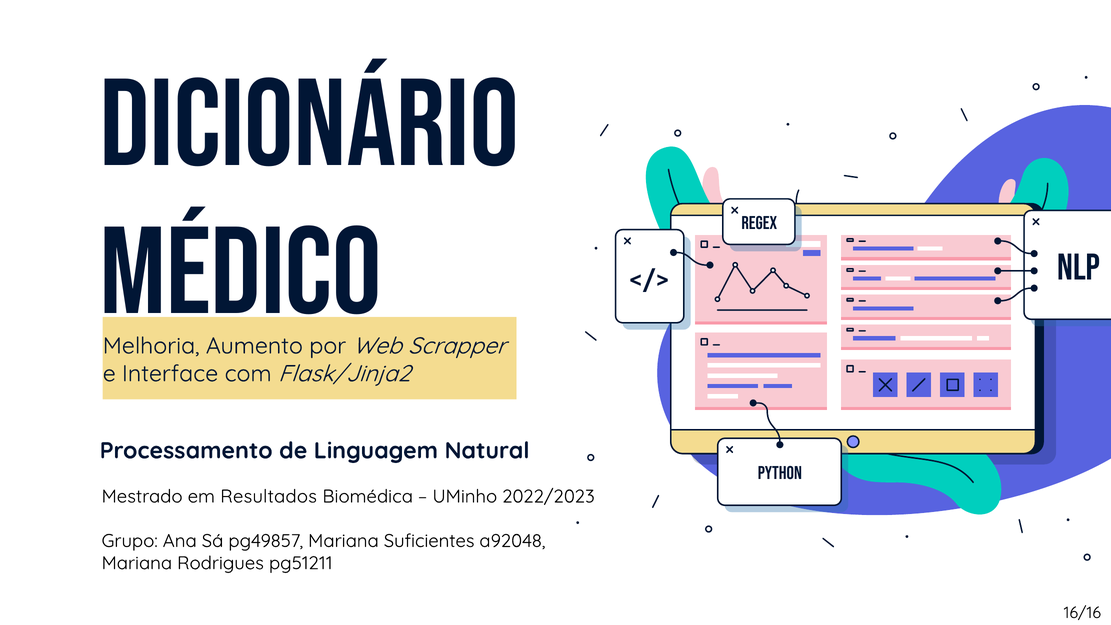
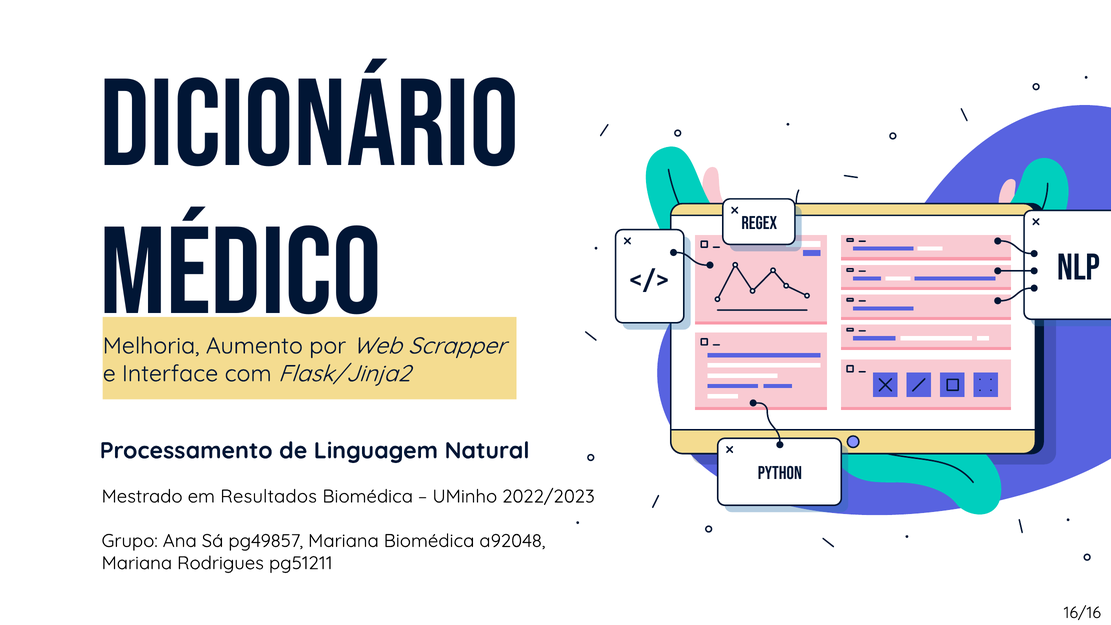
Mariana Suficientes: Suficientes -> Biomédica (429, 541)
